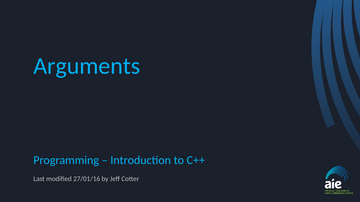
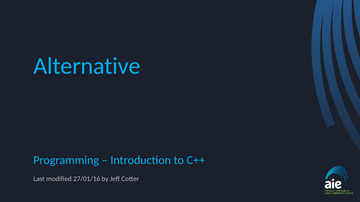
Arguments: Arguments -> Alternative (87, 66)
